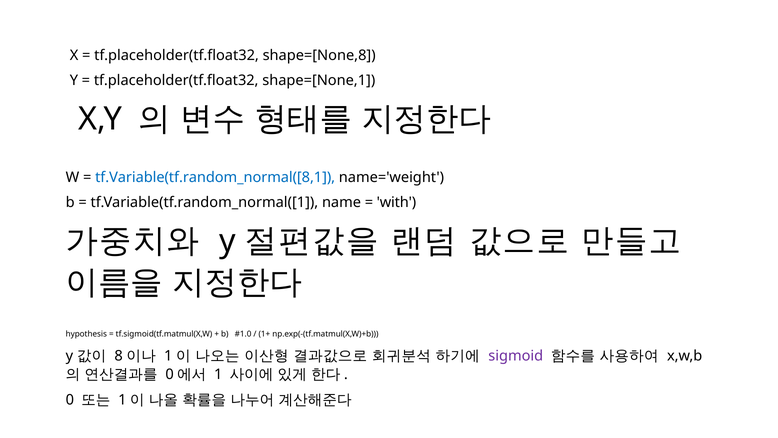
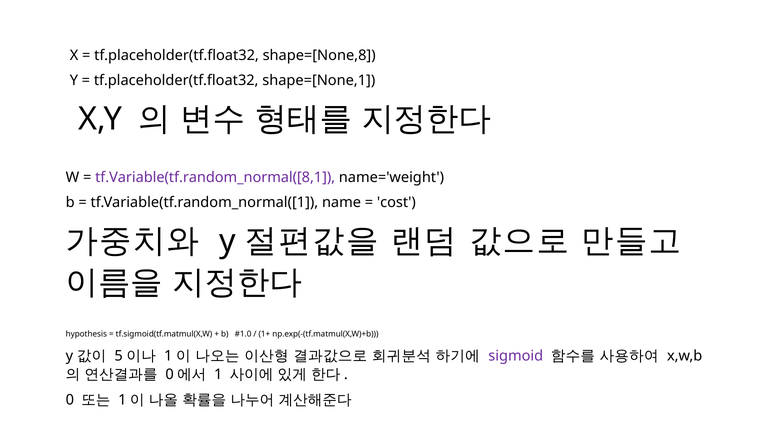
tf.Variable(tf.random_normal([8,1 colour: blue -> purple (215, 177)
with: with -> cost (396, 202)
8: 8 -> 5 (119, 356)
